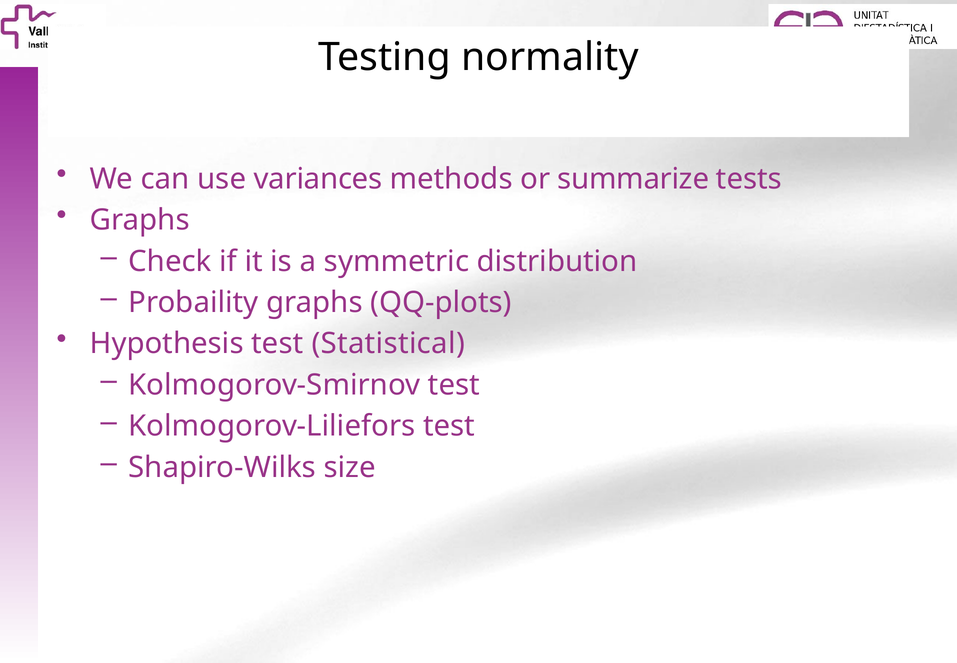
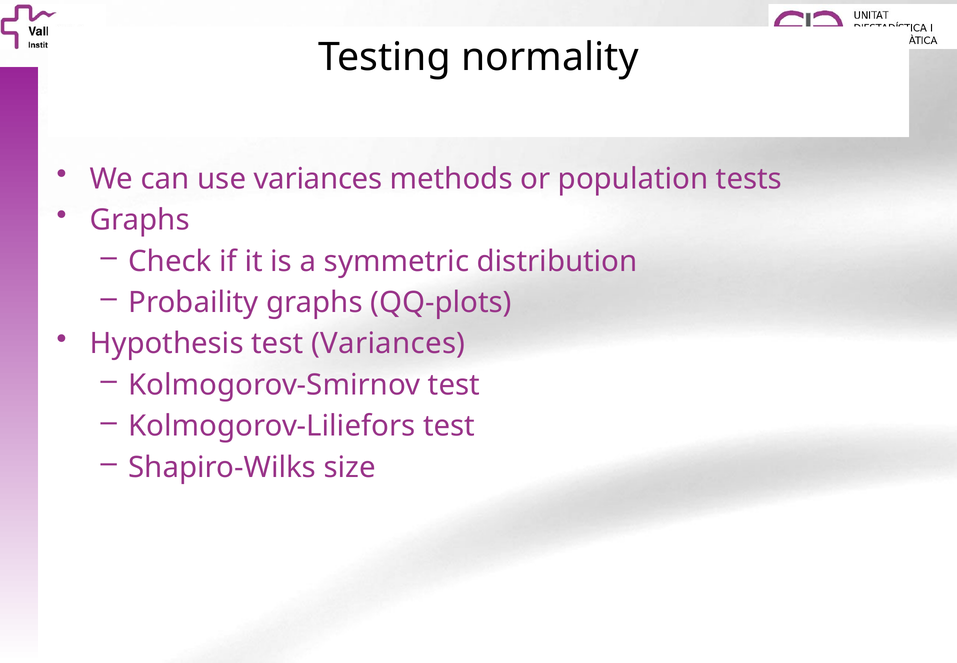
summarize: summarize -> population (633, 179)
test Statistical: Statistical -> Variances (388, 344)
